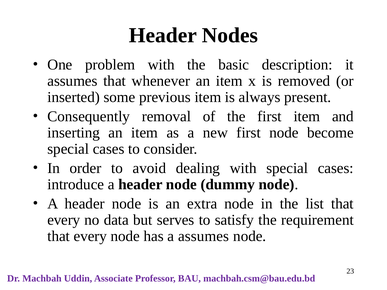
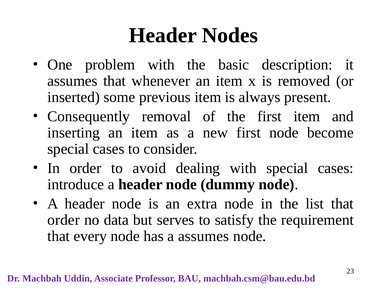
every: every -> order (64, 220)
